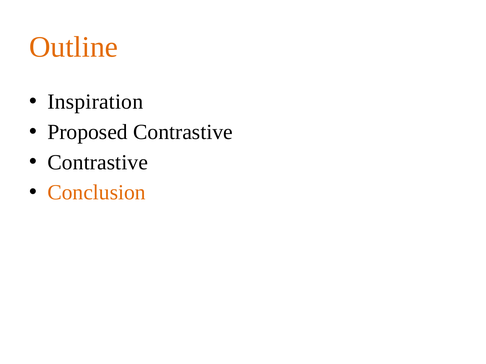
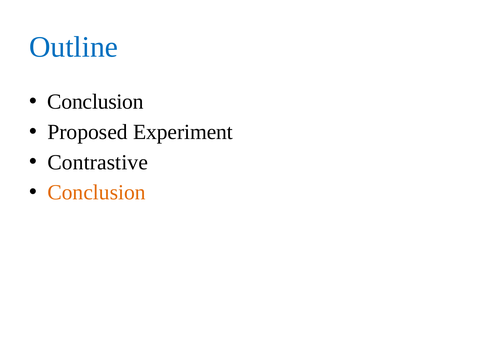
Outline colour: orange -> blue (74, 47)
Inspiration: Inspiration -> Conclusion (96, 102)
Proposed Contrastive: Contrastive -> Experiment (183, 132)
